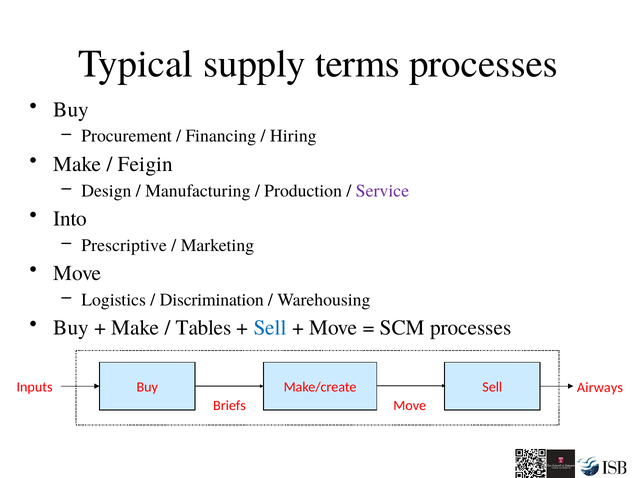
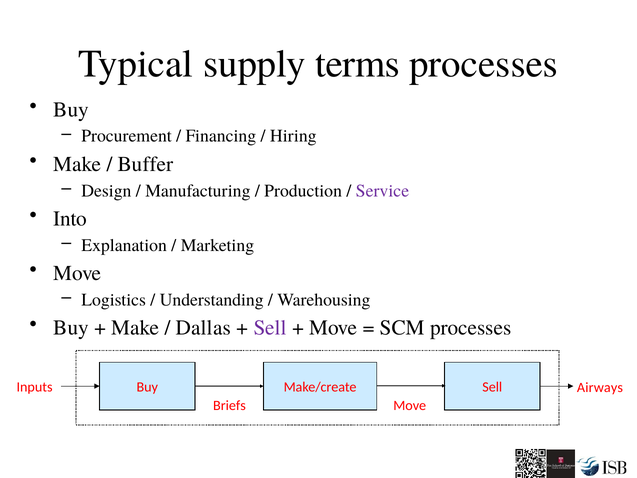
Feigin: Feigin -> Buffer (146, 164)
Prescriptive: Prescriptive -> Explanation (124, 245)
Discrimination: Discrimination -> Understanding (212, 300)
Tables: Tables -> Dallas (203, 327)
Sell colour: blue -> purple (270, 327)
